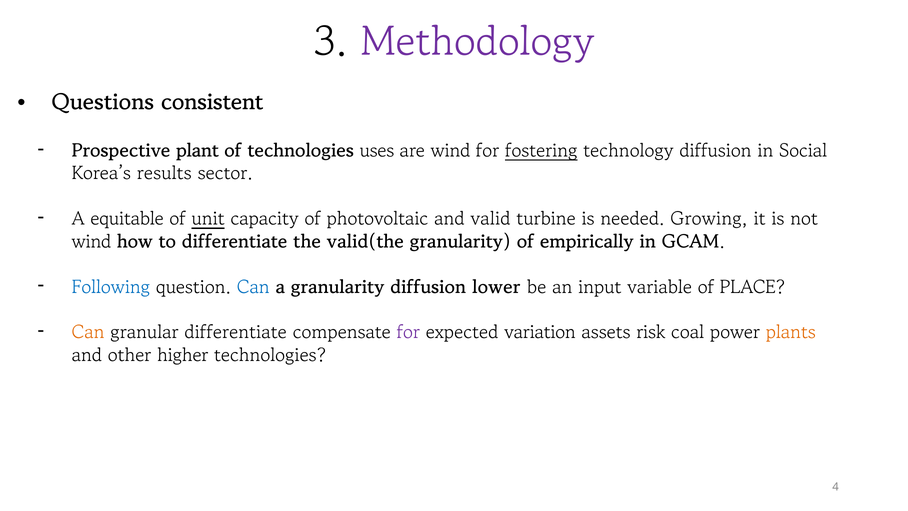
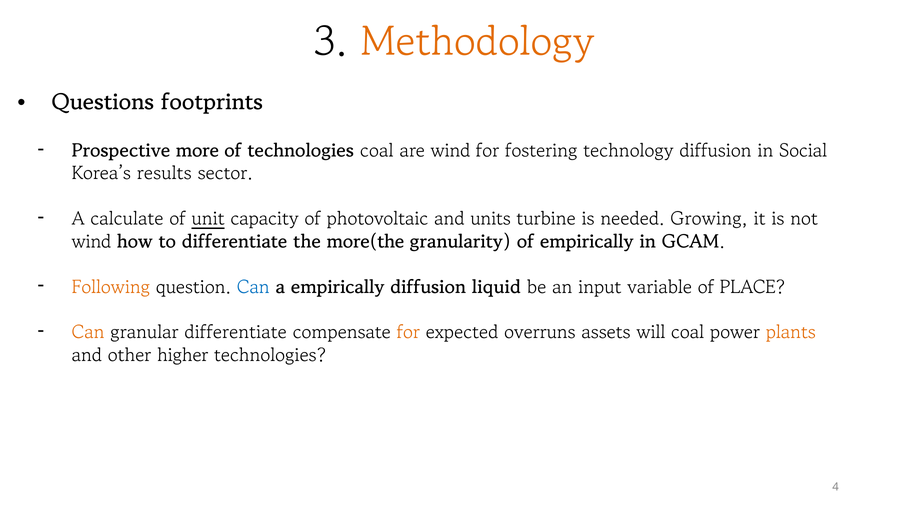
Methodology colour: purple -> orange (478, 45)
consistent: consistent -> footprints (212, 104)
plant: plant -> more (197, 152)
technologies uses: uses -> coal (377, 152)
fostering underline: present -> none (541, 152)
equitable: equitable -> calculate (127, 220)
valid: valid -> units (491, 220)
valid(the: valid(the -> more(the (365, 243)
Following colour: blue -> orange (111, 288)
a granularity: granularity -> empirically (338, 288)
lower: lower -> liquid (496, 288)
for colour: purple -> orange (408, 334)
variation: variation -> overruns (540, 334)
risk: risk -> will (651, 334)
